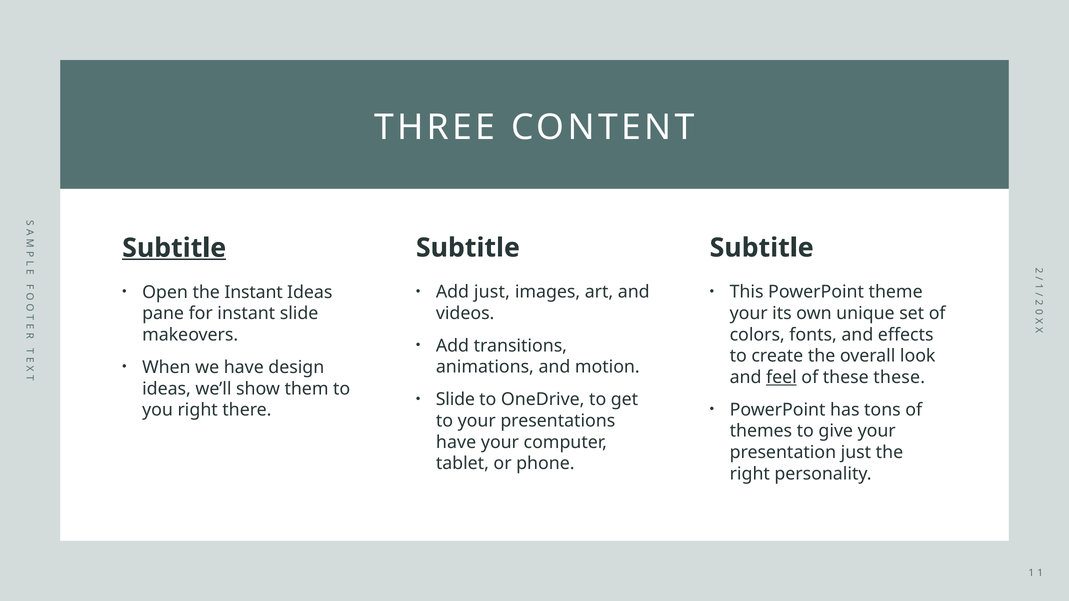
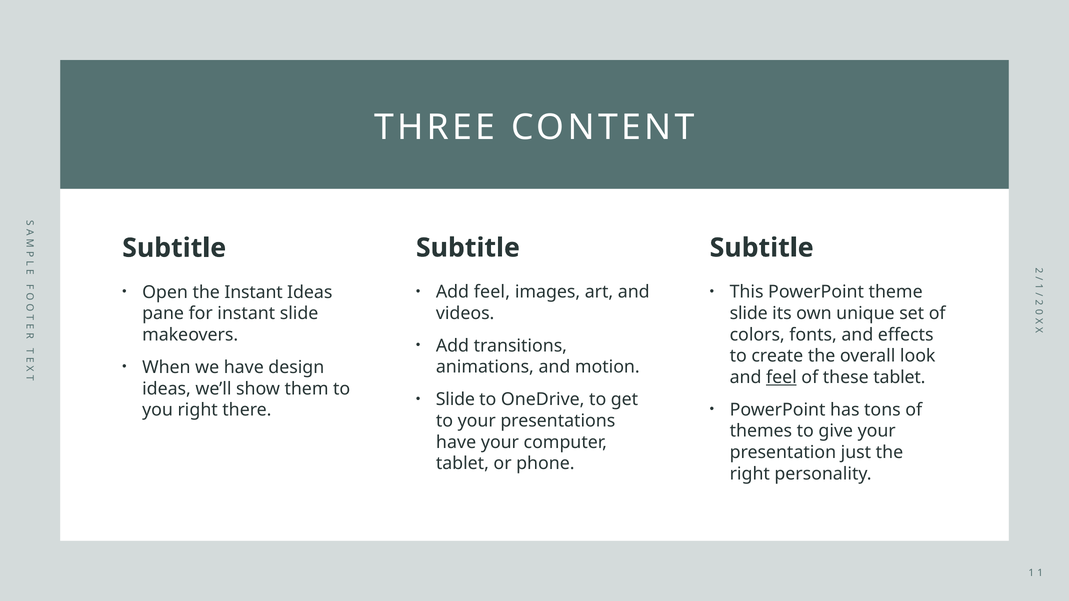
Subtitle underline: present -> none (174, 248)
Add just: just -> feel (492, 292)
your: your -> slide (749, 313)
these these: these -> tablet (899, 378)
